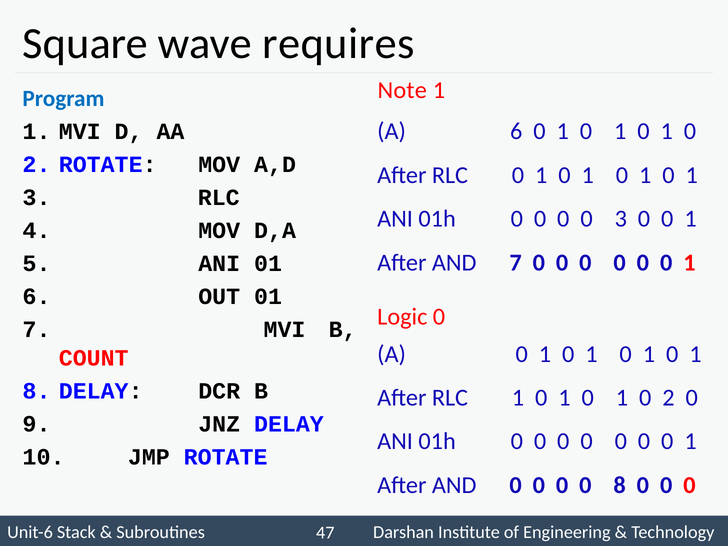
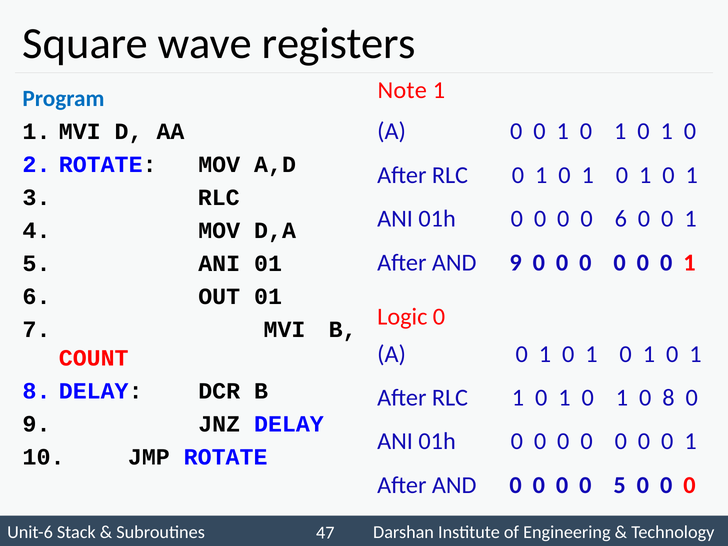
requires: requires -> registers (339, 44)
6: 6 -> 0 (516, 131)
0 3: 3 -> 6 (621, 219)
AND 7: 7 -> 9 (516, 262)
0 2: 2 -> 8 (669, 398)
0 8: 8 -> 5 (620, 485)
